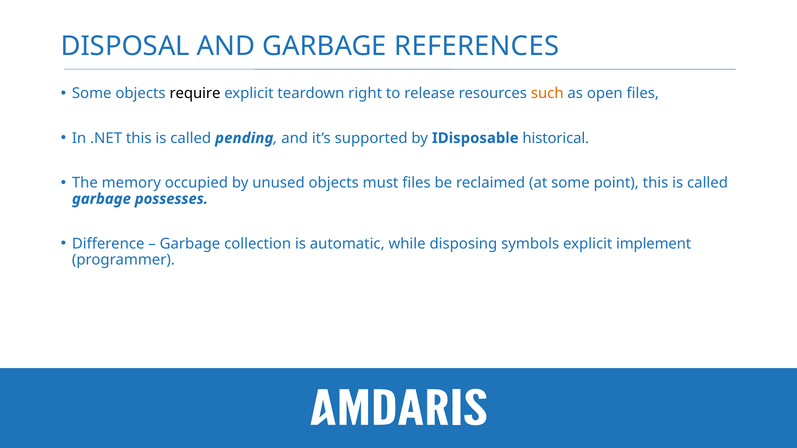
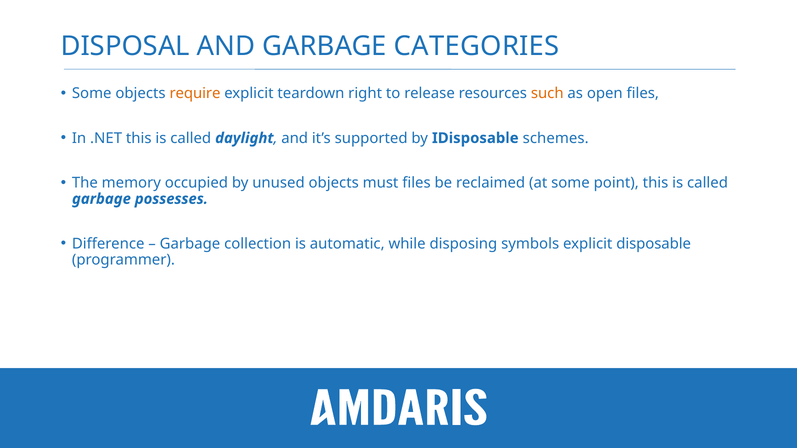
REFERENCES: REFERENCES -> CATEGORIES (477, 46)
require colour: black -> orange (195, 93)
pending: pending -> daylight (244, 138)
historical: historical -> schemes (556, 138)
implement: implement -> disposable (654, 244)
